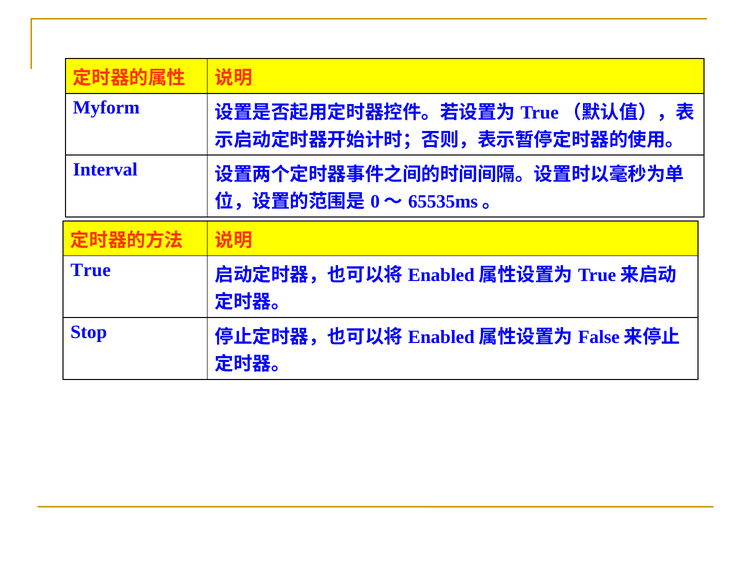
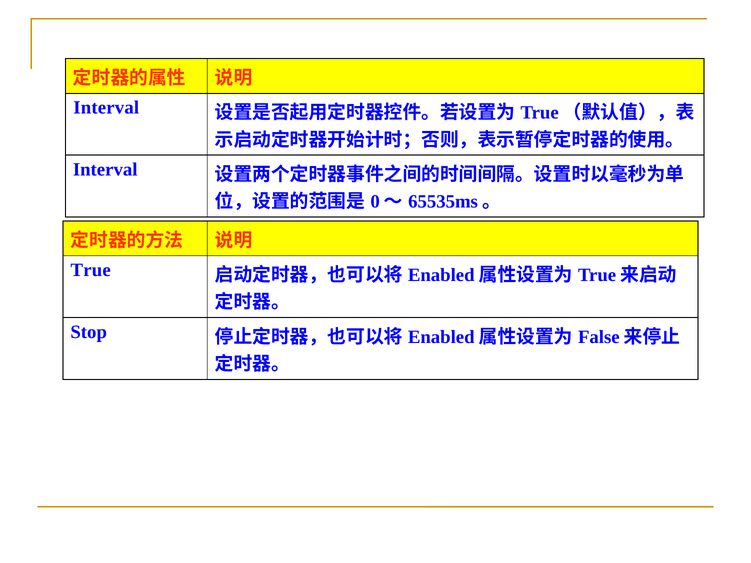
Myform: Myform -> Interval (106, 108)
